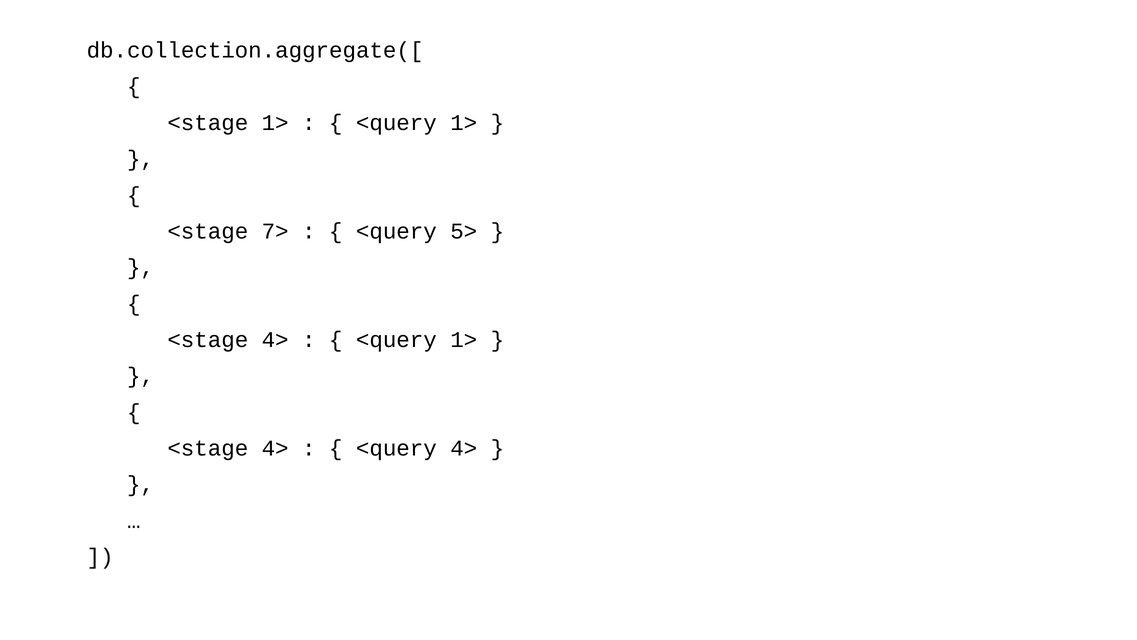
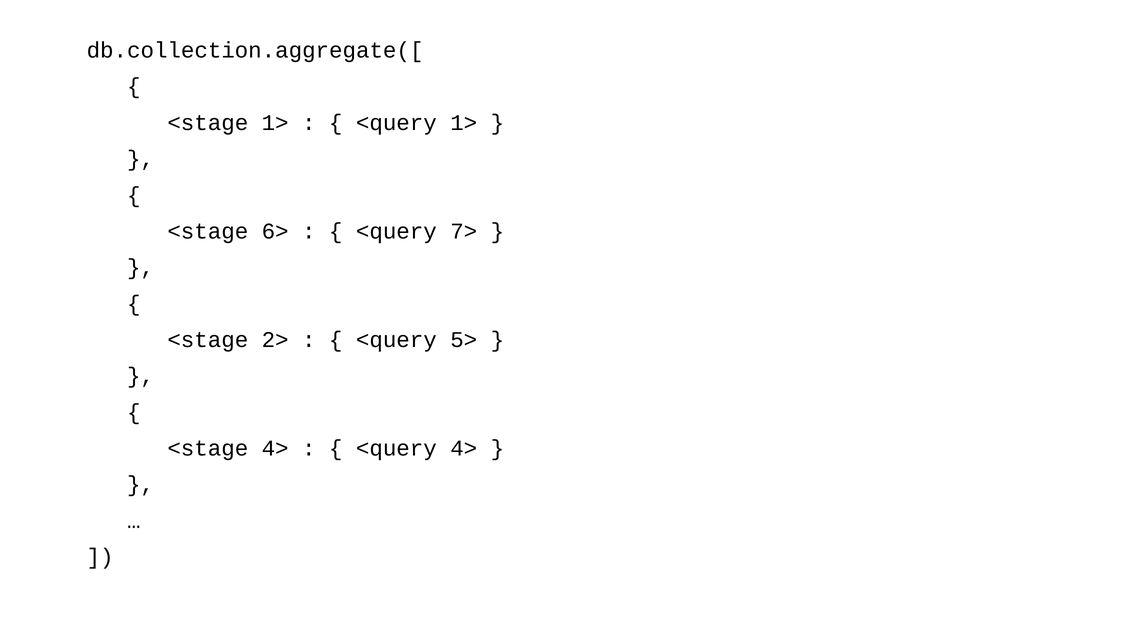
7>: 7> -> 6> (275, 231)
5>: 5> -> 7> (464, 231)
4>: 4> -> 2> (275, 340)
1>: 1> -> 5> (464, 340)
